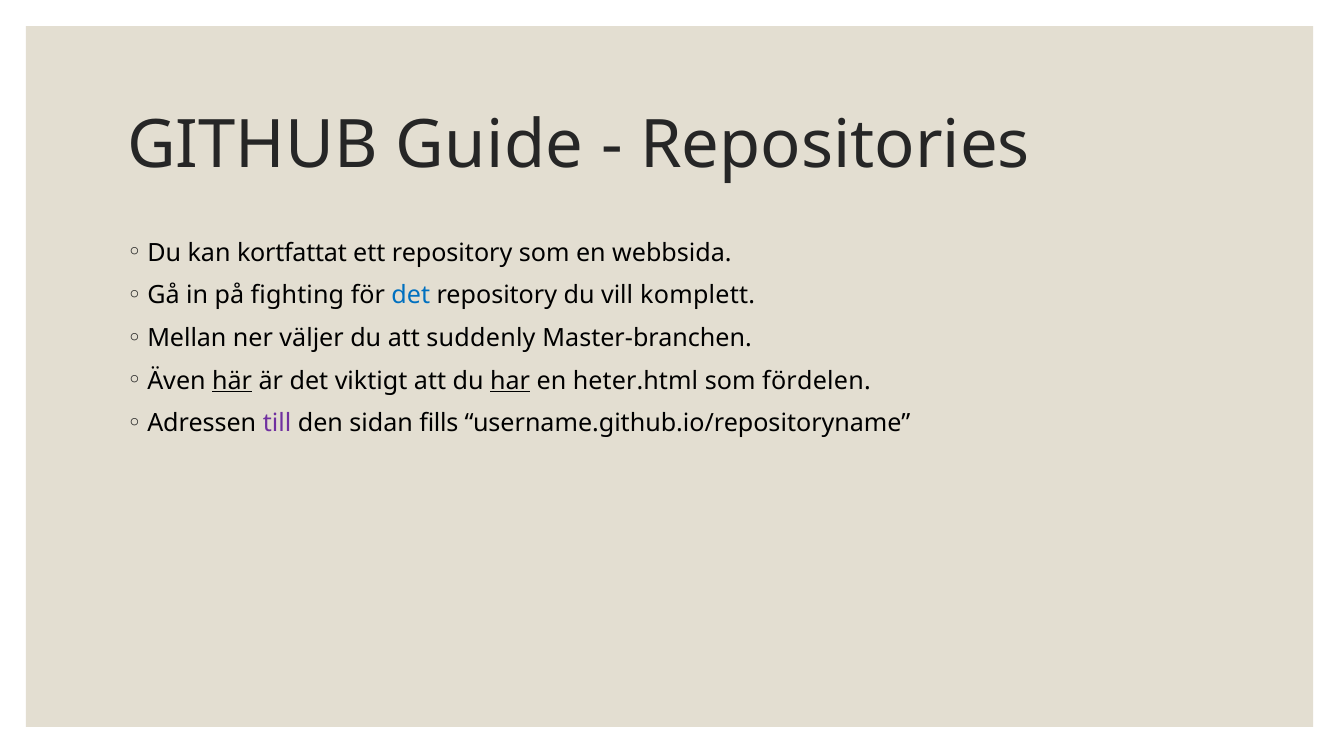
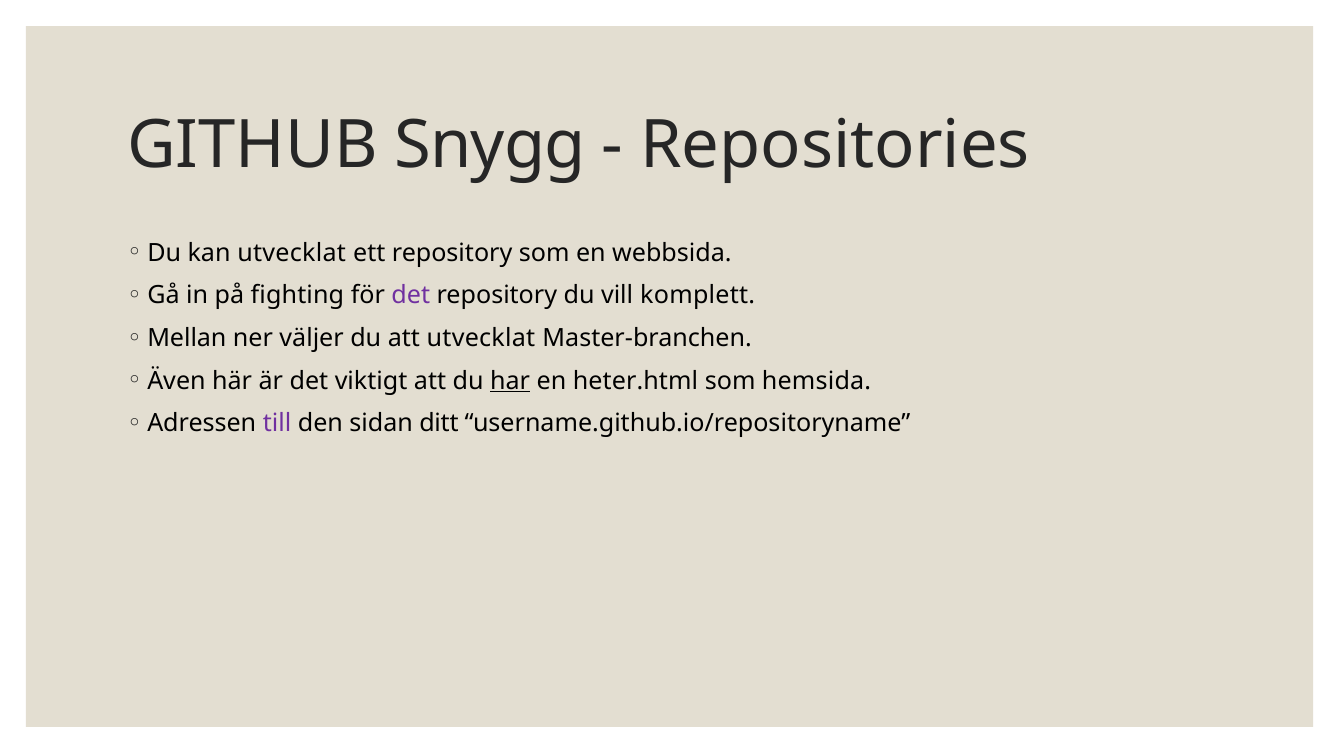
Guide: Guide -> Snygg (490, 145)
kan kortfattat: kortfattat -> utvecklat (292, 253)
det colour: blue -> purple (411, 296)
att suddenly: suddenly -> utvecklat (481, 338)
här underline: present -> none (232, 381)
fördelen: fördelen -> hemsida (817, 381)
fills: fills -> ditt (439, 424)
